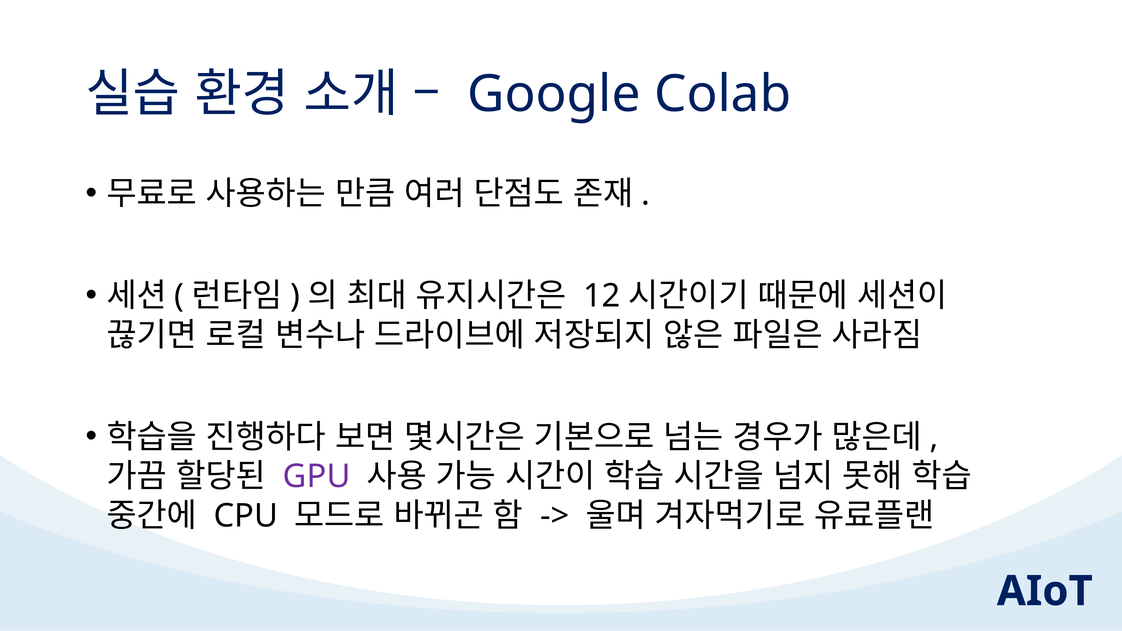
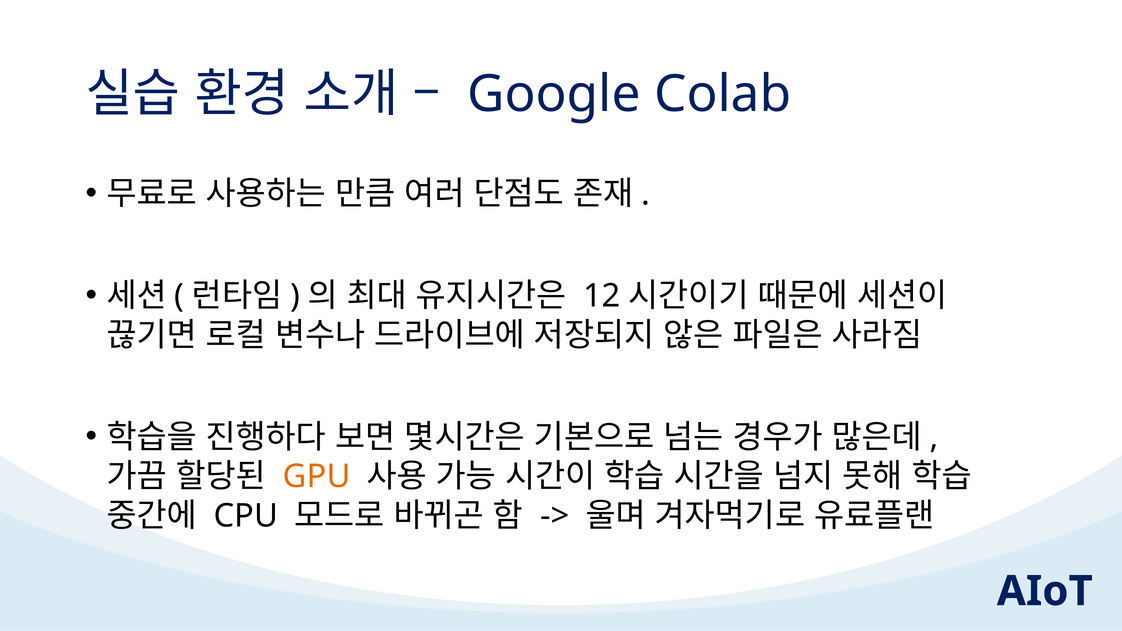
GPU colour: purple -> orange (317, 477)
